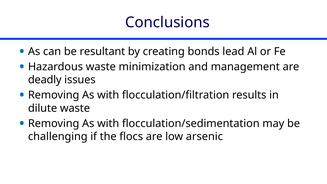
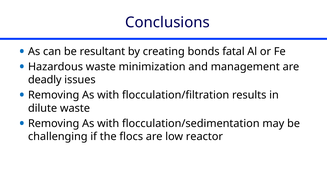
lead: lead -> fatal (233, 51)
arsenic: arsenic -> reactor (204, 136)
